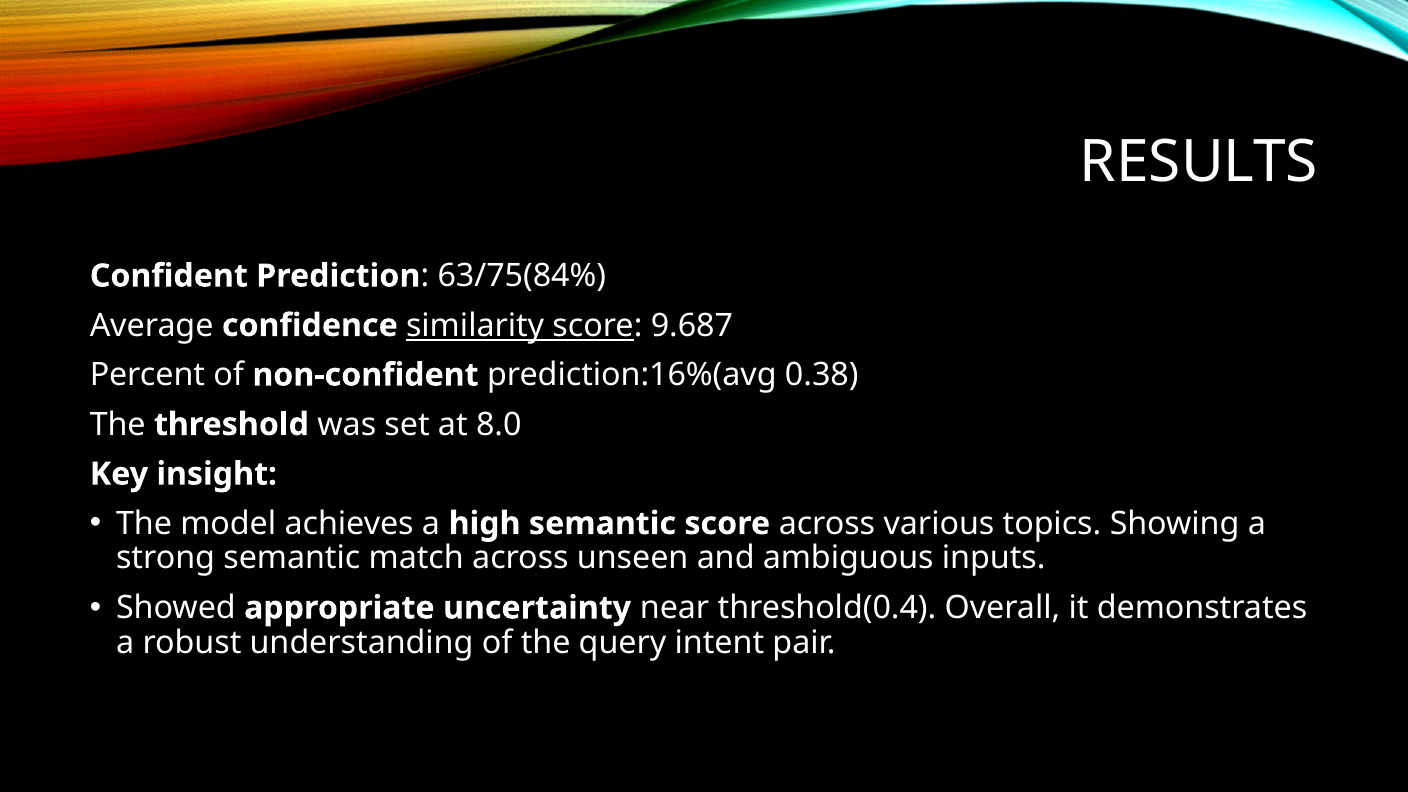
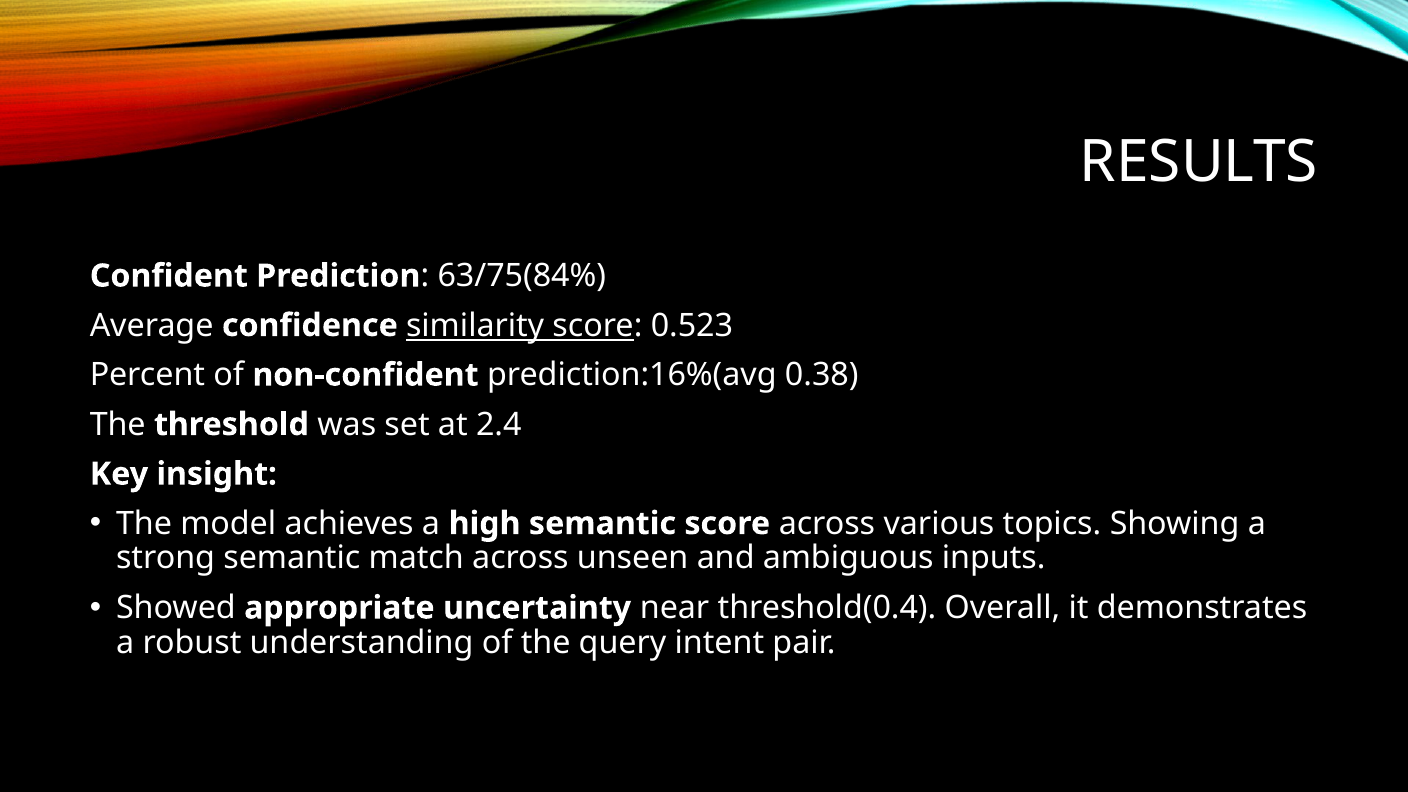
9.687: 9.687 -> 0.523 (692, 325)
8.0: 8.0 -> 2.4 (499, 424)
